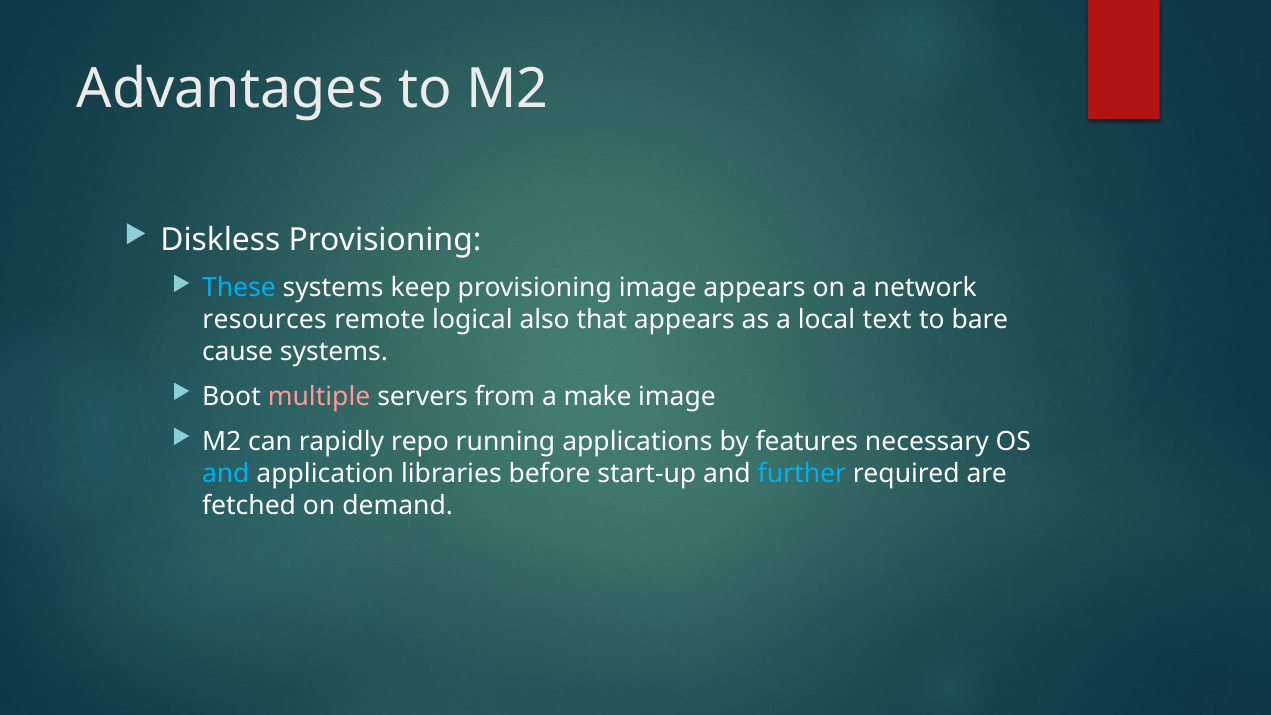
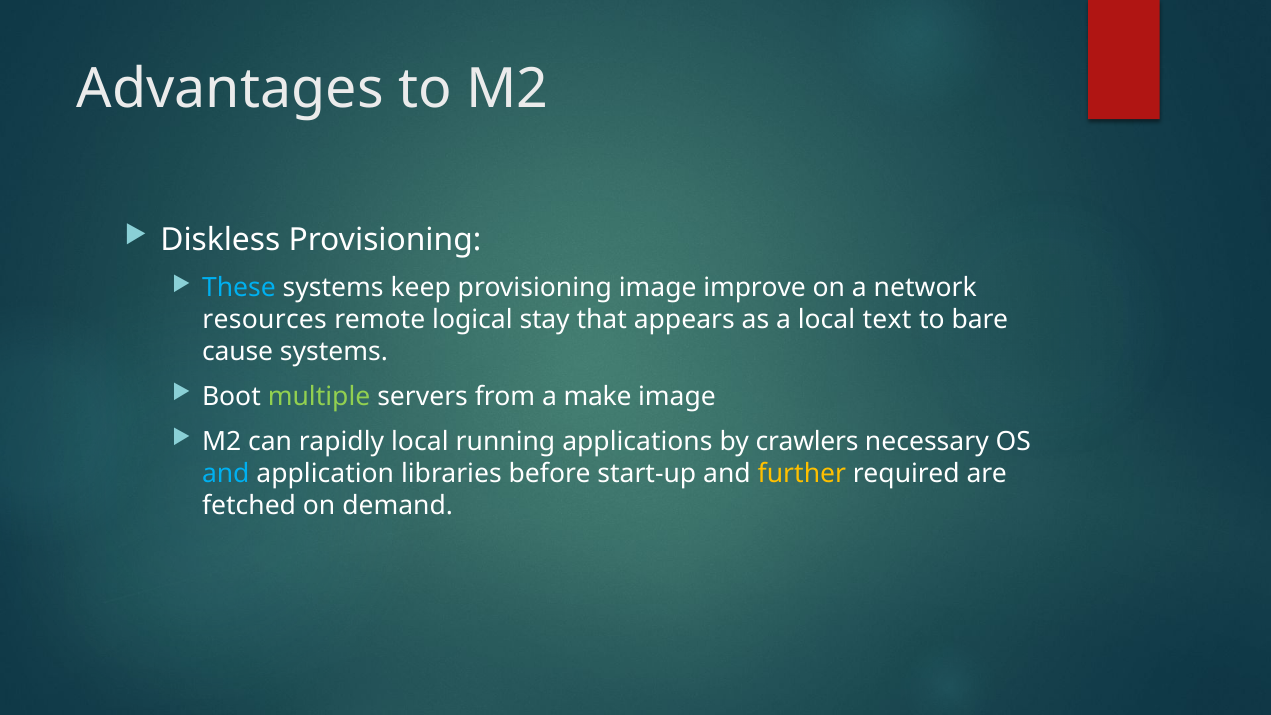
image appears: appears -> improve (755, 288)
also: also -> stay (545, 320)
multiple colour: pink -> light green (319, 397)
rapidly repo: repo -> local (420, 442)
features: features -> crawlers (807, 442)
further colour: light blue -> yellow (802, 474)
